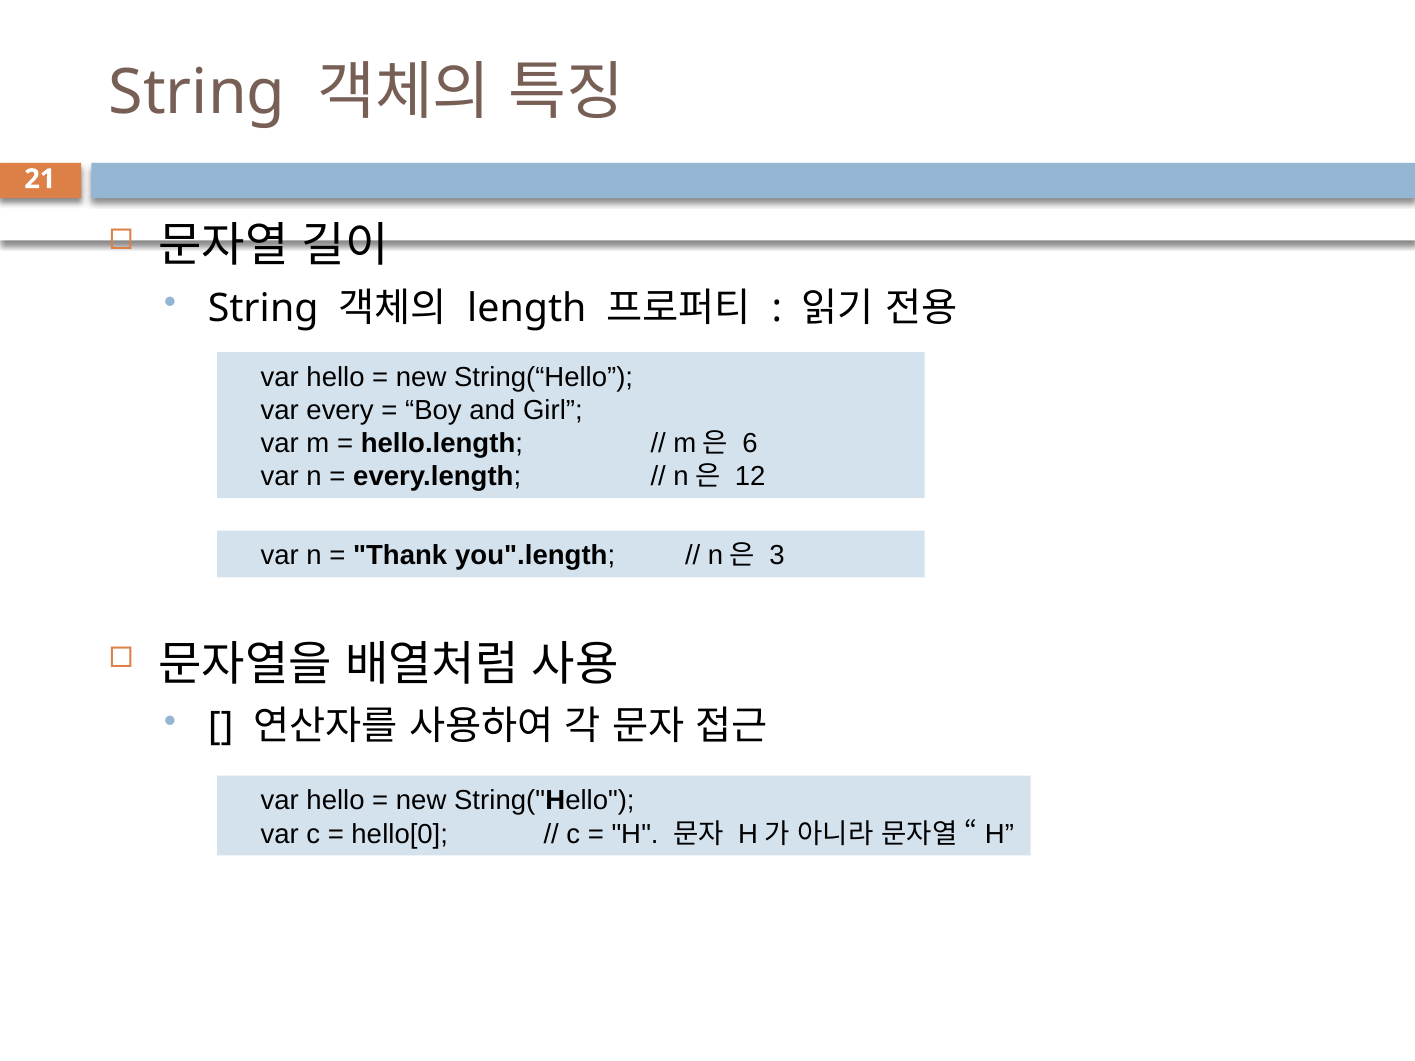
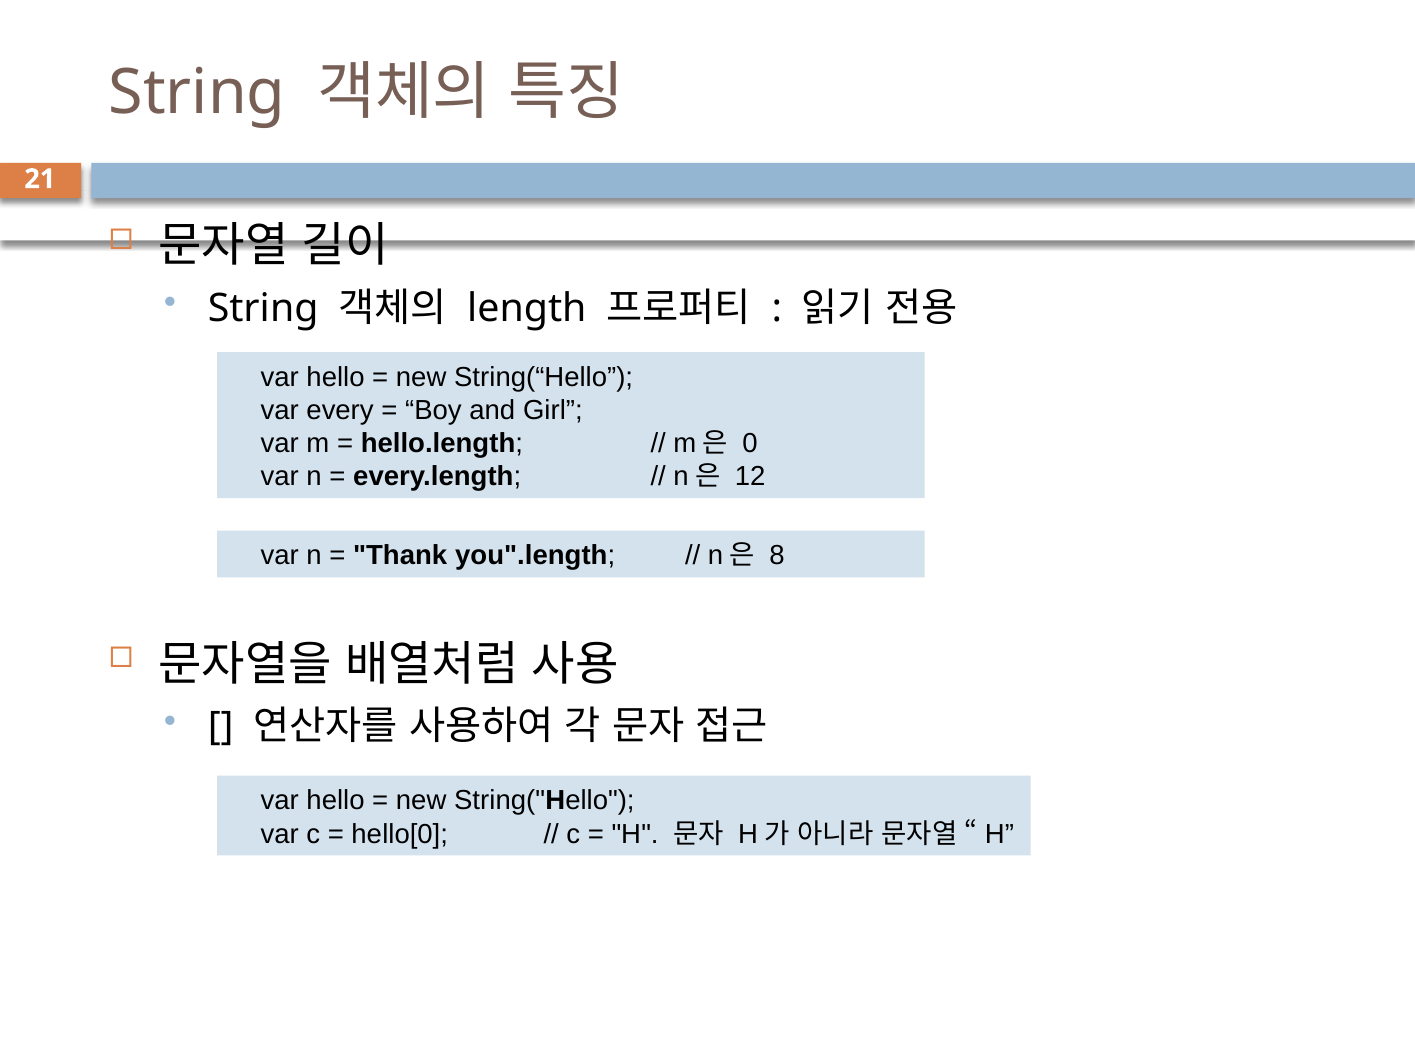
6: 6 -> 0 (750, 444)
3: 3 -> 8 (777, 556)
